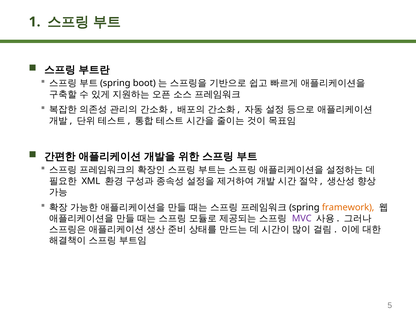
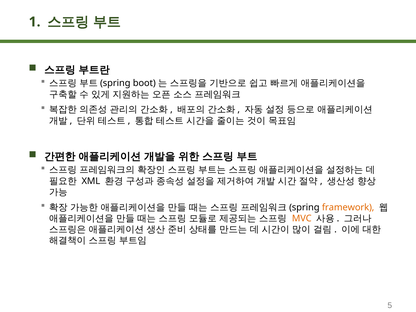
MVC colour: purple -> orange (302, 218)
